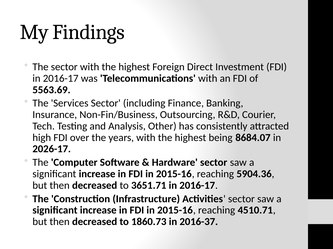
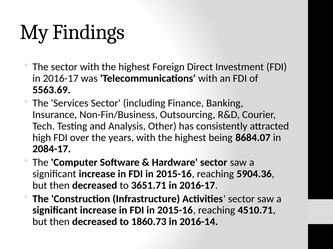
2026-17: 2026-17 -> 2084-17 (52, 149)
2016-37: 2016-37 -> 2016-14 (199, 222)
